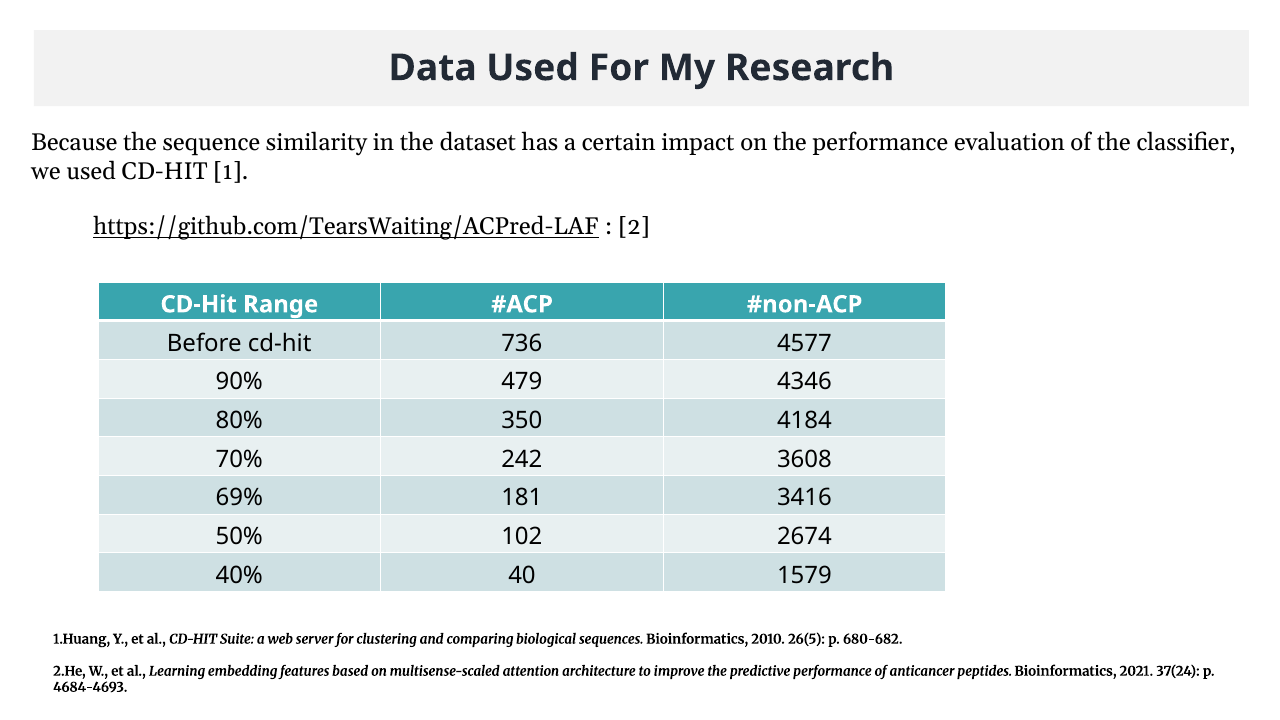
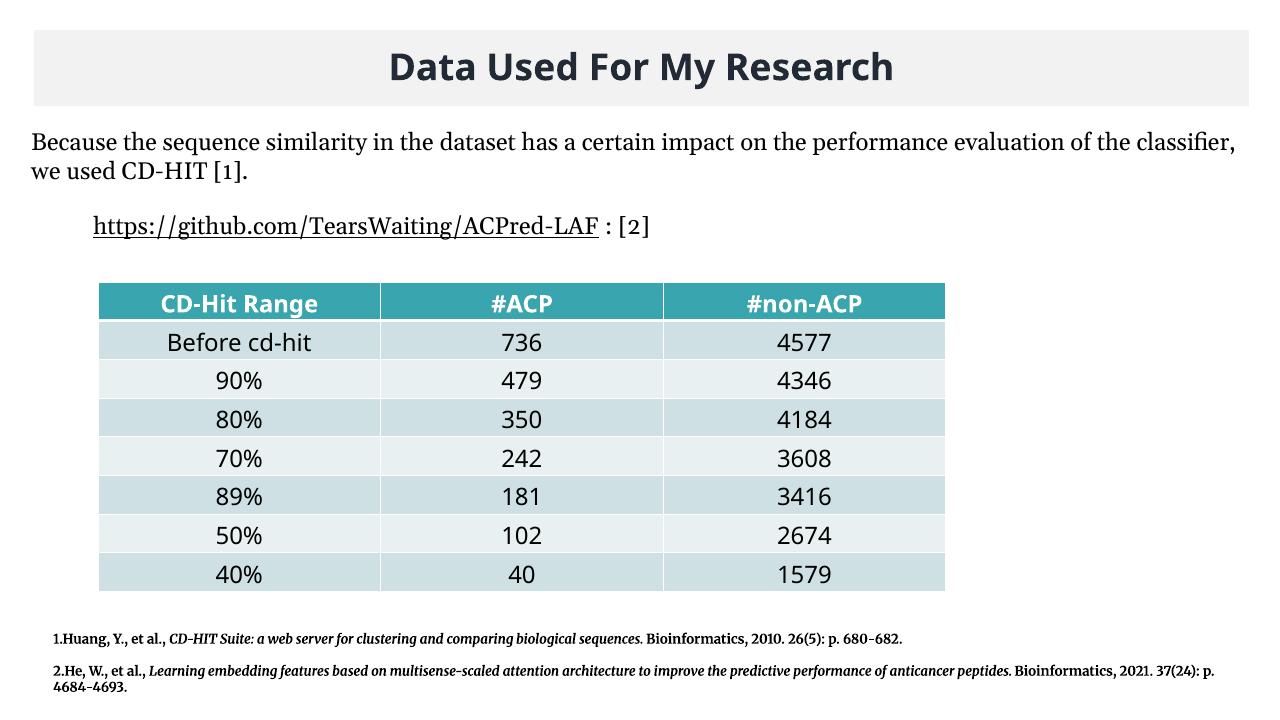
69%: 69% -> 89% (239, 498)
